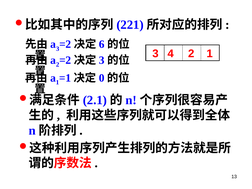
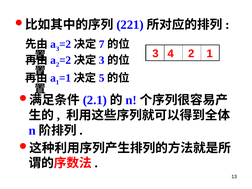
6: 6 -> 7 (102, 44)
0: 0 -> 5 (102, 78)
